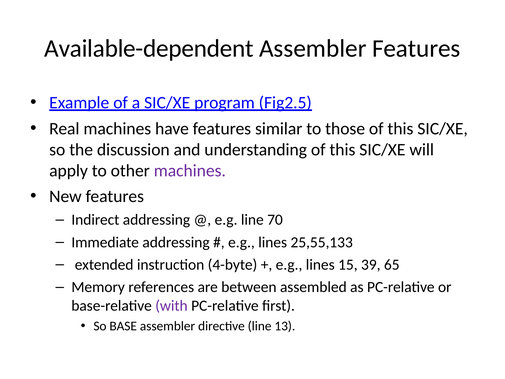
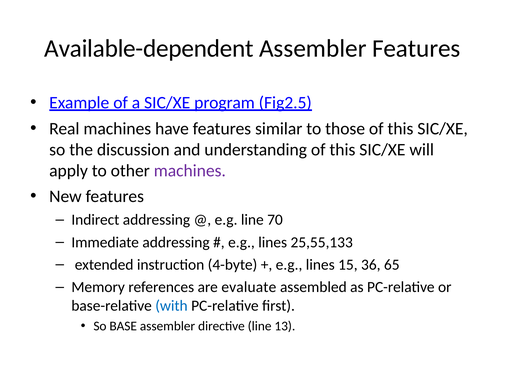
39: 39 -> 36 (371, 265)
between: between -> evaluate (249, 287)
with colour: purple -> blue (171, 306)
